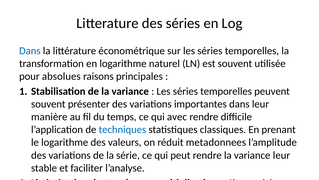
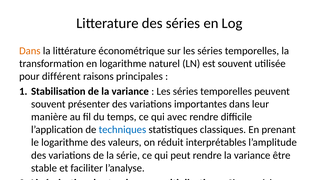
Dans colour: blue -> orange (30, 51)
pour absolues: absolues -> différent (61, 76)
réduit metadonnees: metadonnees -> interprétables (216, 142)
variance leur: leur -> être (282, 155)
